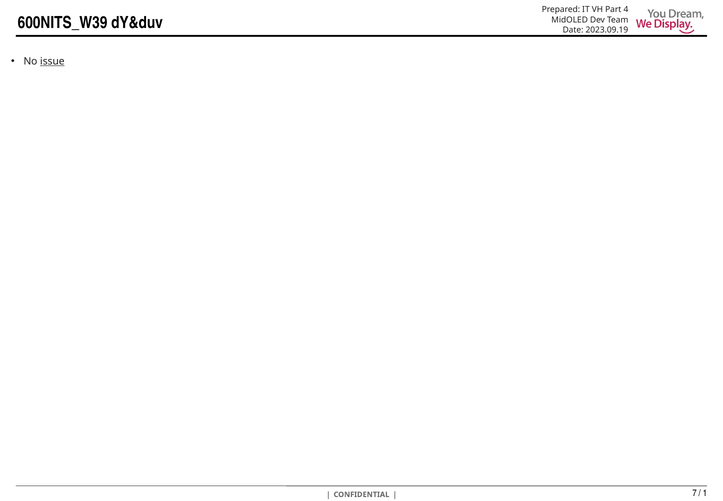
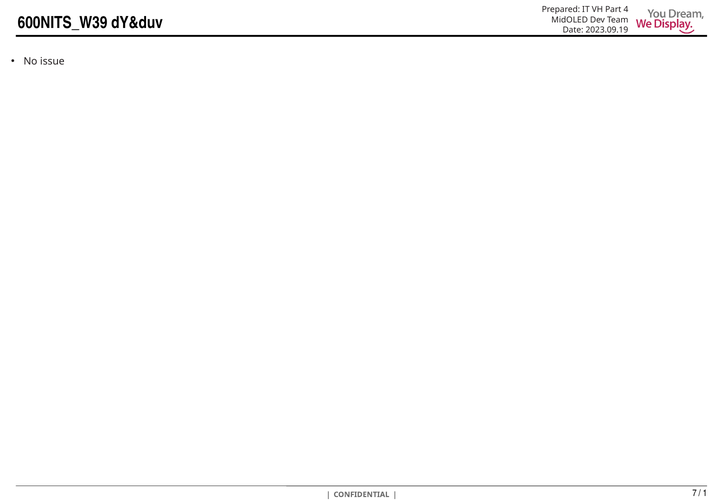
issue underline: present -> none (52, 61)
